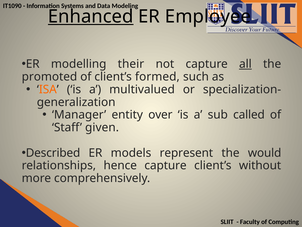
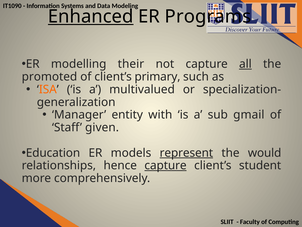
Employee: Employee -> Programs (208, 17)
formed: formed -> primary (157, 77)
over: over -> with (160, 115)
called: called -> gmail (249, 115)
Described: Described -> Education (53, 153)
represent underline: none -> present (186, 153)
capture underline: none -> present (166, 165)
without: without -> student (260, 165)
